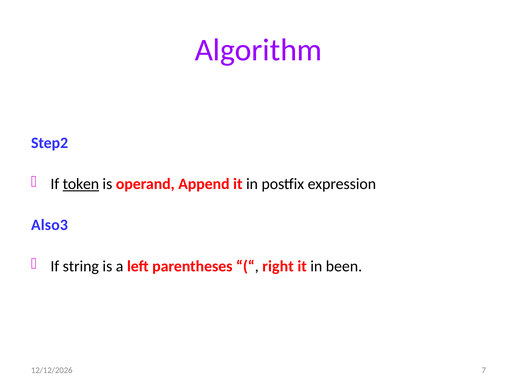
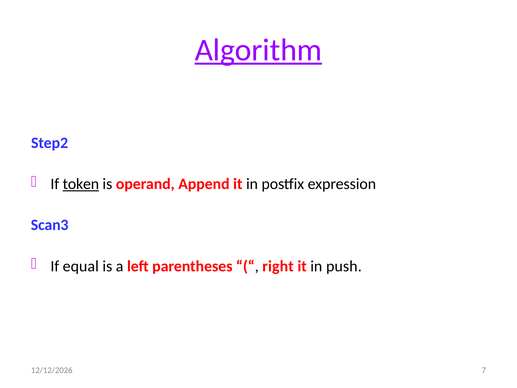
Algorithm underline: none -> present (258, 50)
Also3: Also3 -> Scan3 (50, 225)
string: string -> equal (81, 266)
been: been -> push (344, 266)
